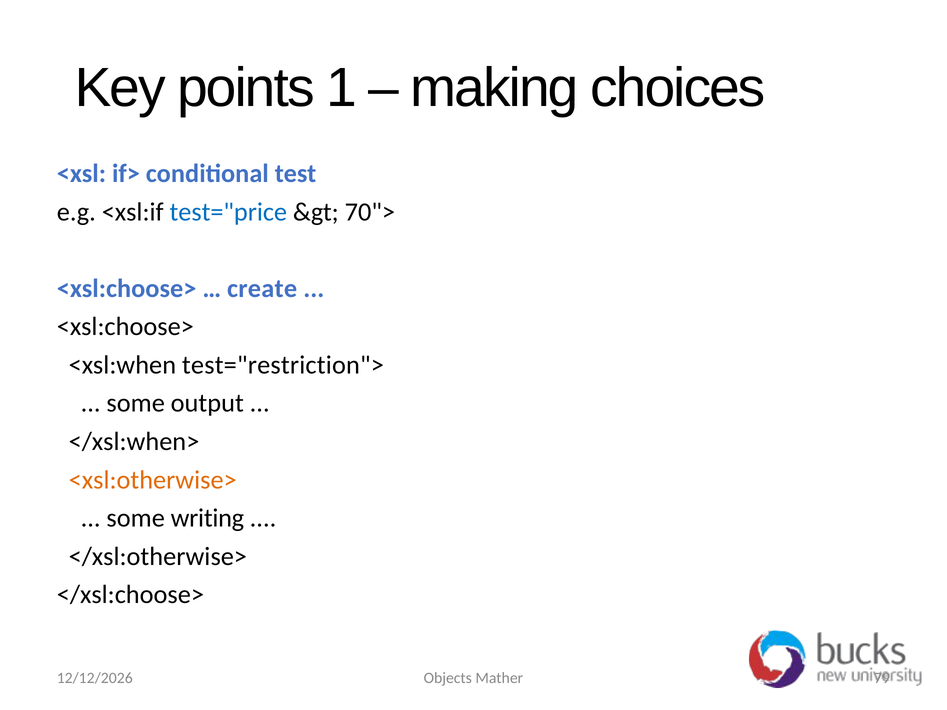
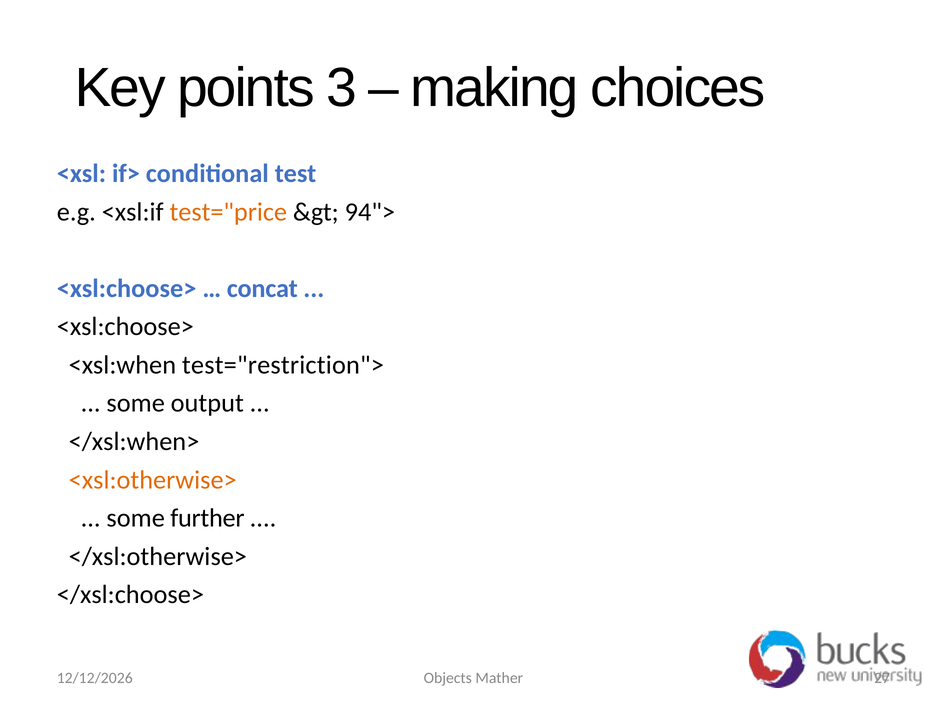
1: 1 -> 3 (341, 88)
test="price colour: blue -> orange (228, 212)
70">: 70"> -> 94"> (370, 212)
create: create -> concat (262, 289)
writing: writing -> further (207, 518)
79: 79 -> 27 (882, 678)
